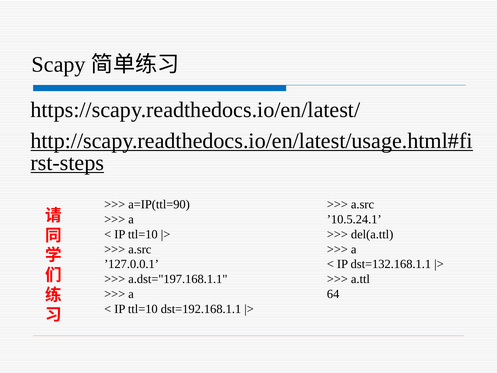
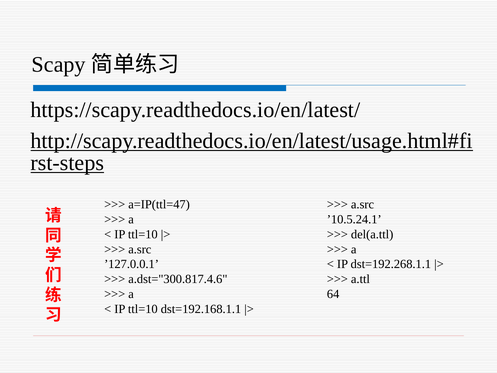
a=IP(ttl=90: a=IP(ttl=90 -> a=IP(ttl=47 (159, 204)
dst=132.168.1.1: dst=132.168.1.1 -> dst=192.268.1.1 (391, 264)
a.dst="197.168.1.1: a.dst="197.168.1.1 -> a.dst="300.817.4.6 (178, 279)
